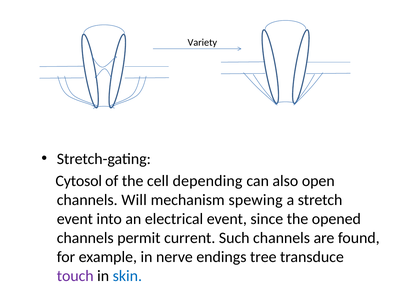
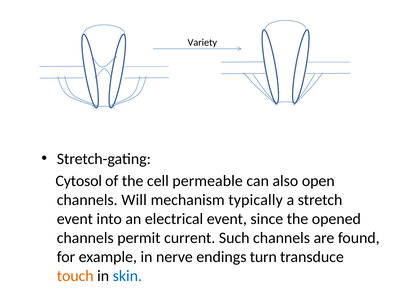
depending: depending -> permeable (208, 181)
spewing: spewing -> typically (256, 200)
tree: tree -> turn (263, 257)
touch colour: purple -> orange (75, 276)
